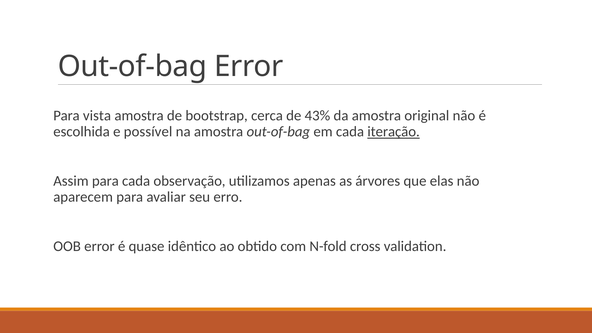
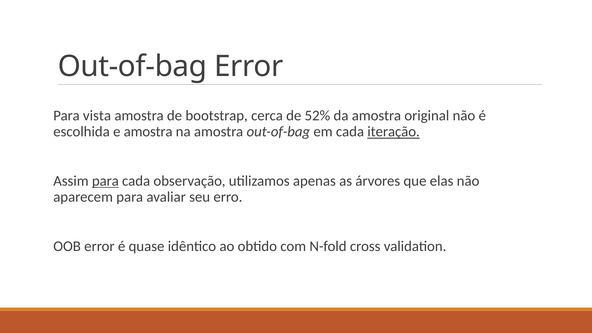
43%: 43% -> 52% (317, 116)
e possível: possível -> amostra (148, 132)
para underline: none -> present (105, 181)
